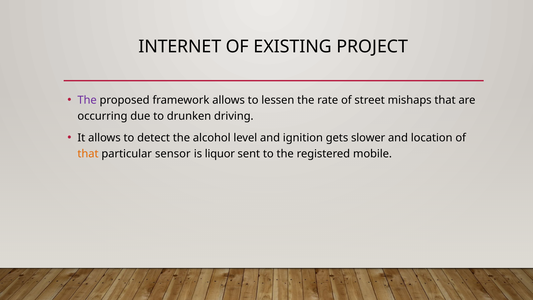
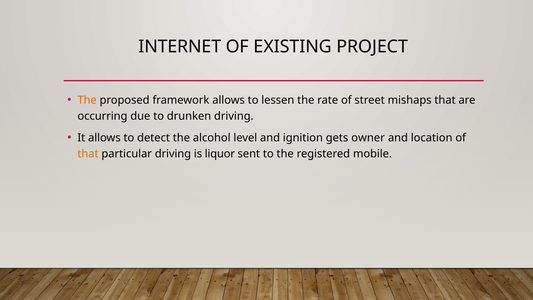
The colour: purple -> orange (87, 100)
slower: slower -> owner (368, 138)
particular sensor: sensor -> driving (173, 154)
